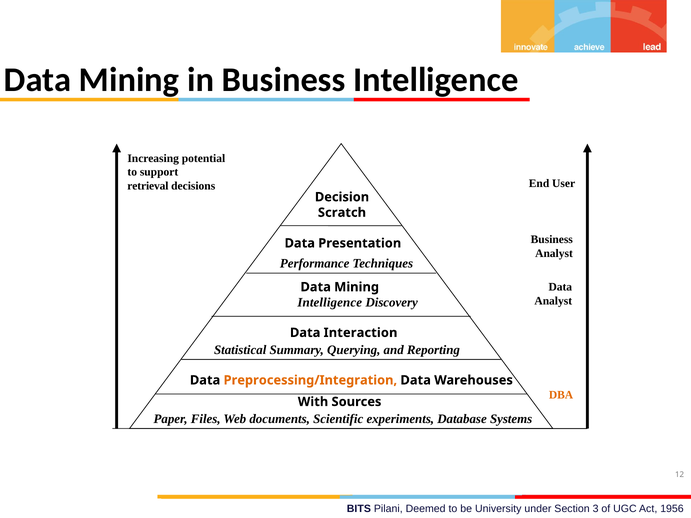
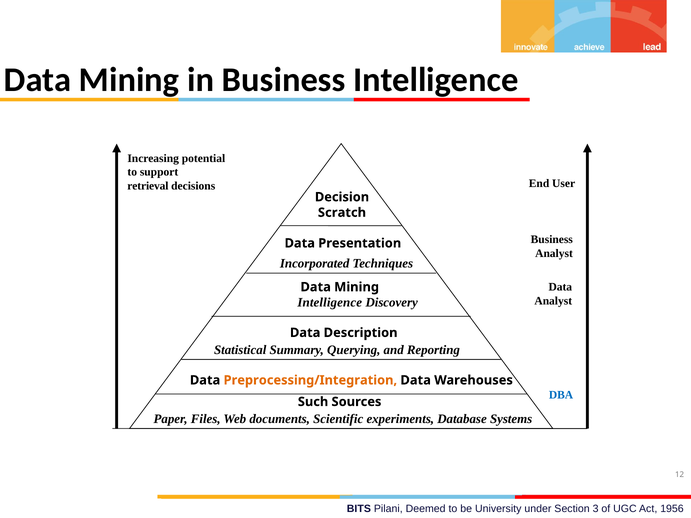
Performance: Performance -> Incorporated (315, 264)
Interaction: Interaction -> Description (361, 333)
DBA colour: orange -> blue (561, 395)
With: With -> Such (313, 402)
